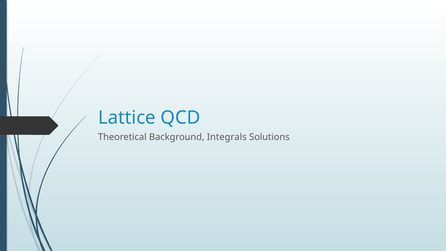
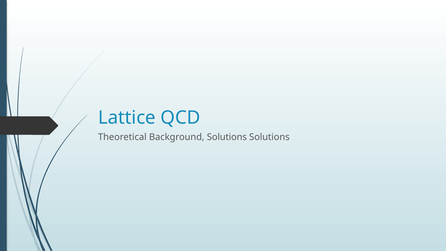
Background Integrals: Integrals -> Solutions (227, 137)
